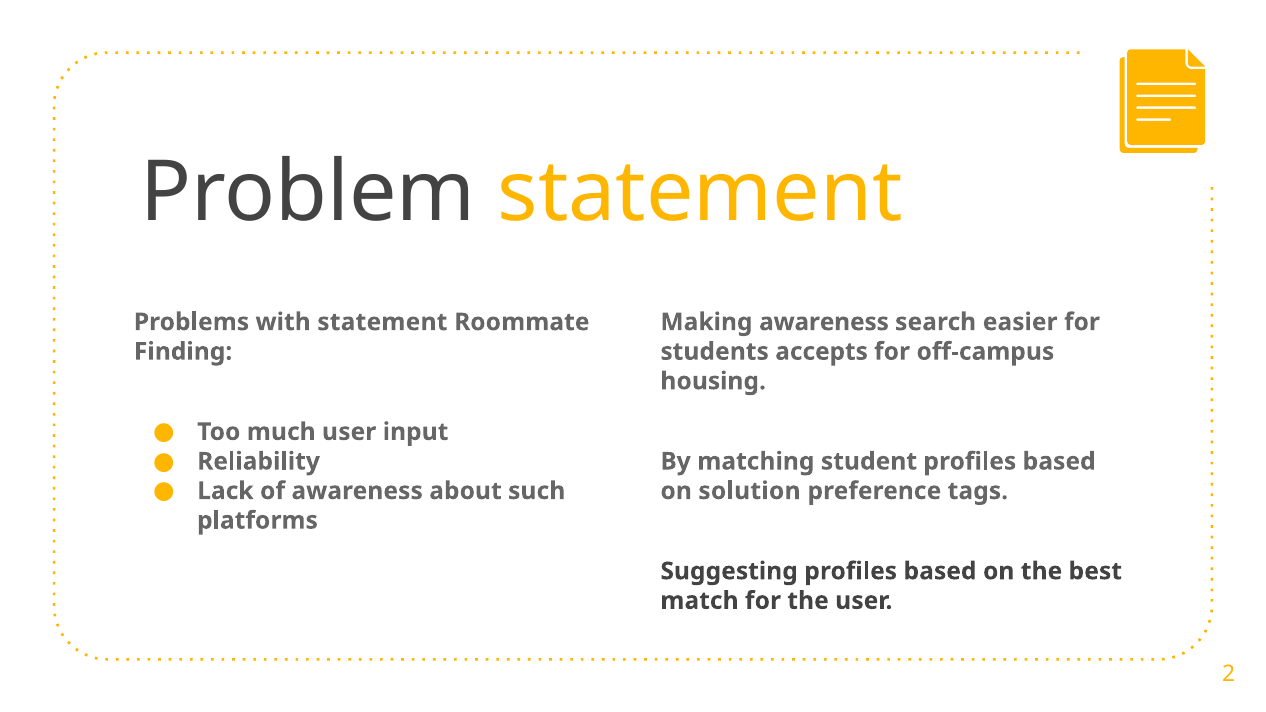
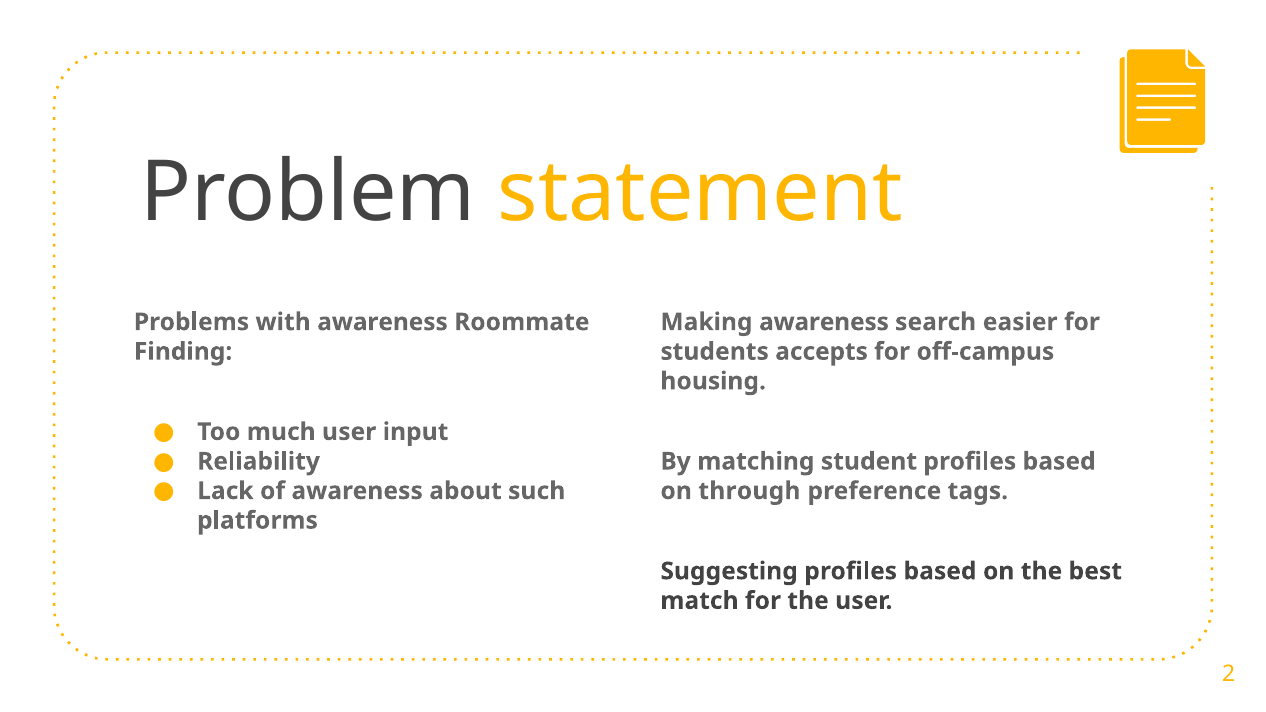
with statement: statement -> awareness (383, 322)
solution: solution -> through (749, 491)
